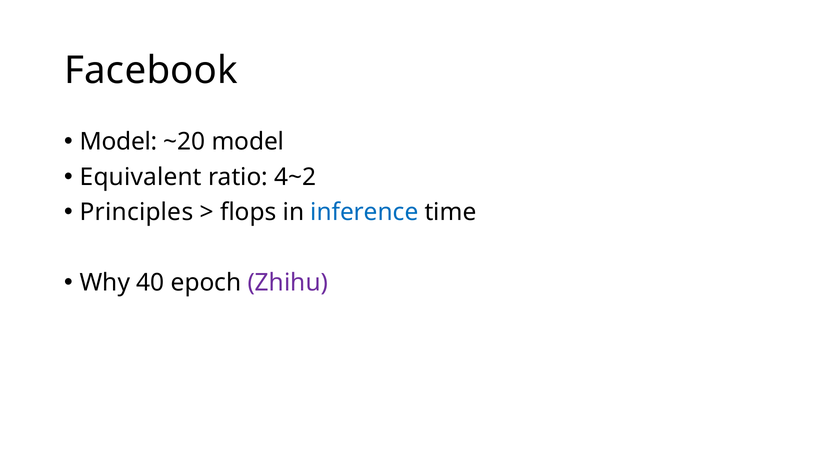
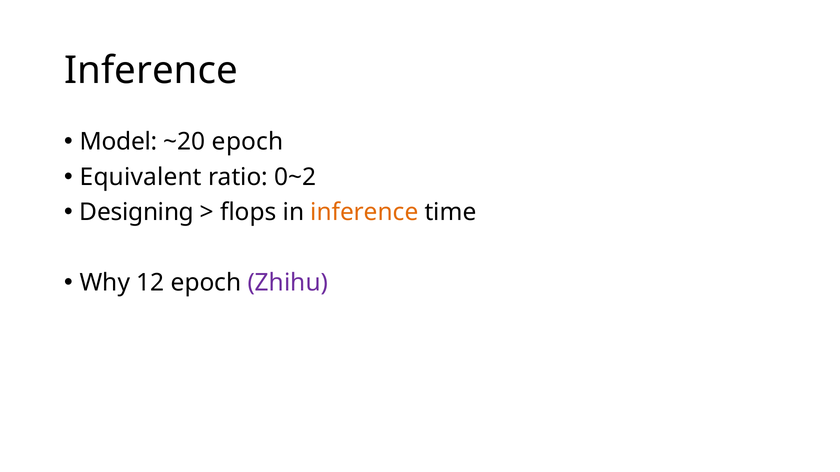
Facebook: Facebook -> Inference (151, 71)
~20 model: model -> epoch (248, 142)
4~2: 4~2 -> 0~2 (295, 177)
Principles: Principles -> Designing (137, 212)
inference colour: blue -> orange (364, 212)
40: 40 -> 12 (150, 283)
